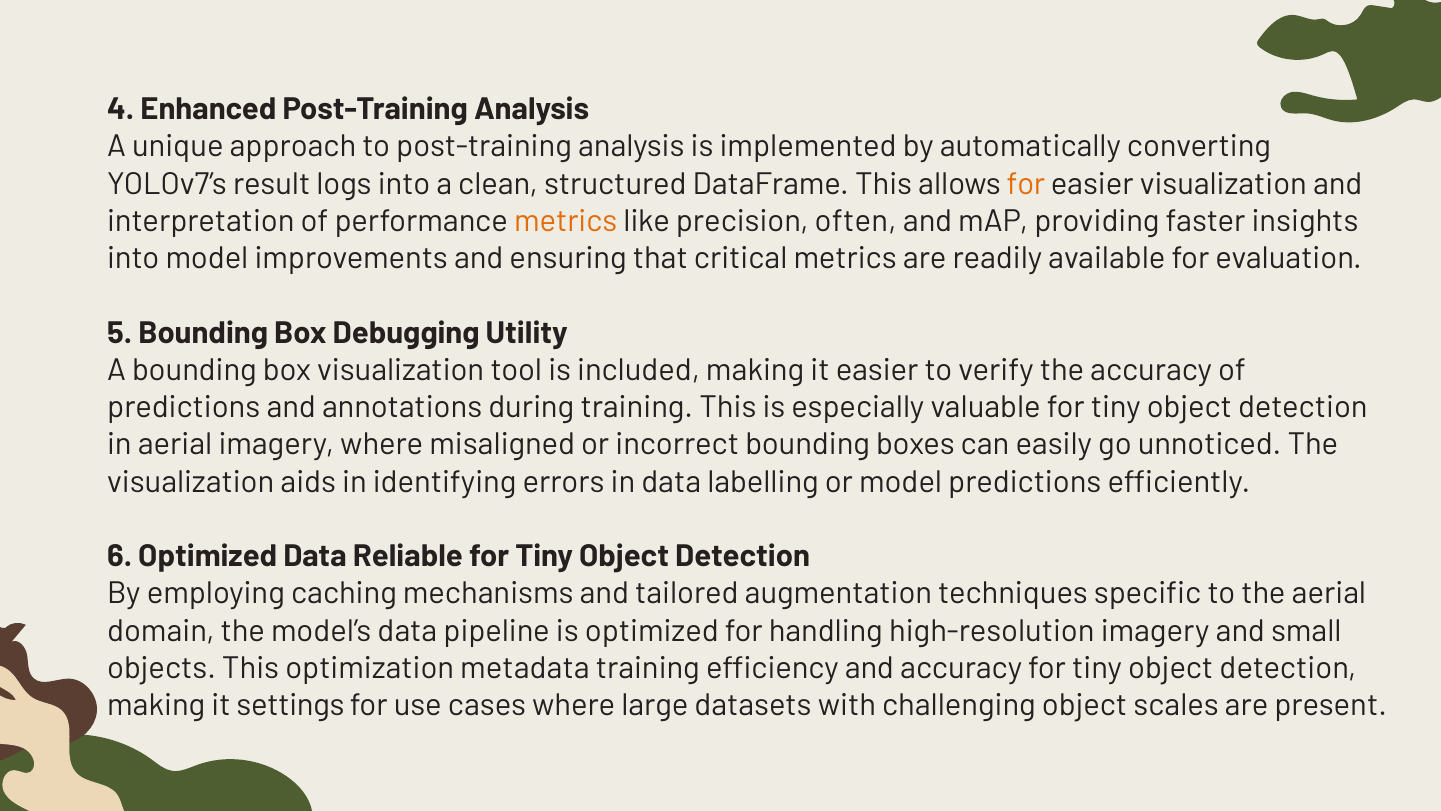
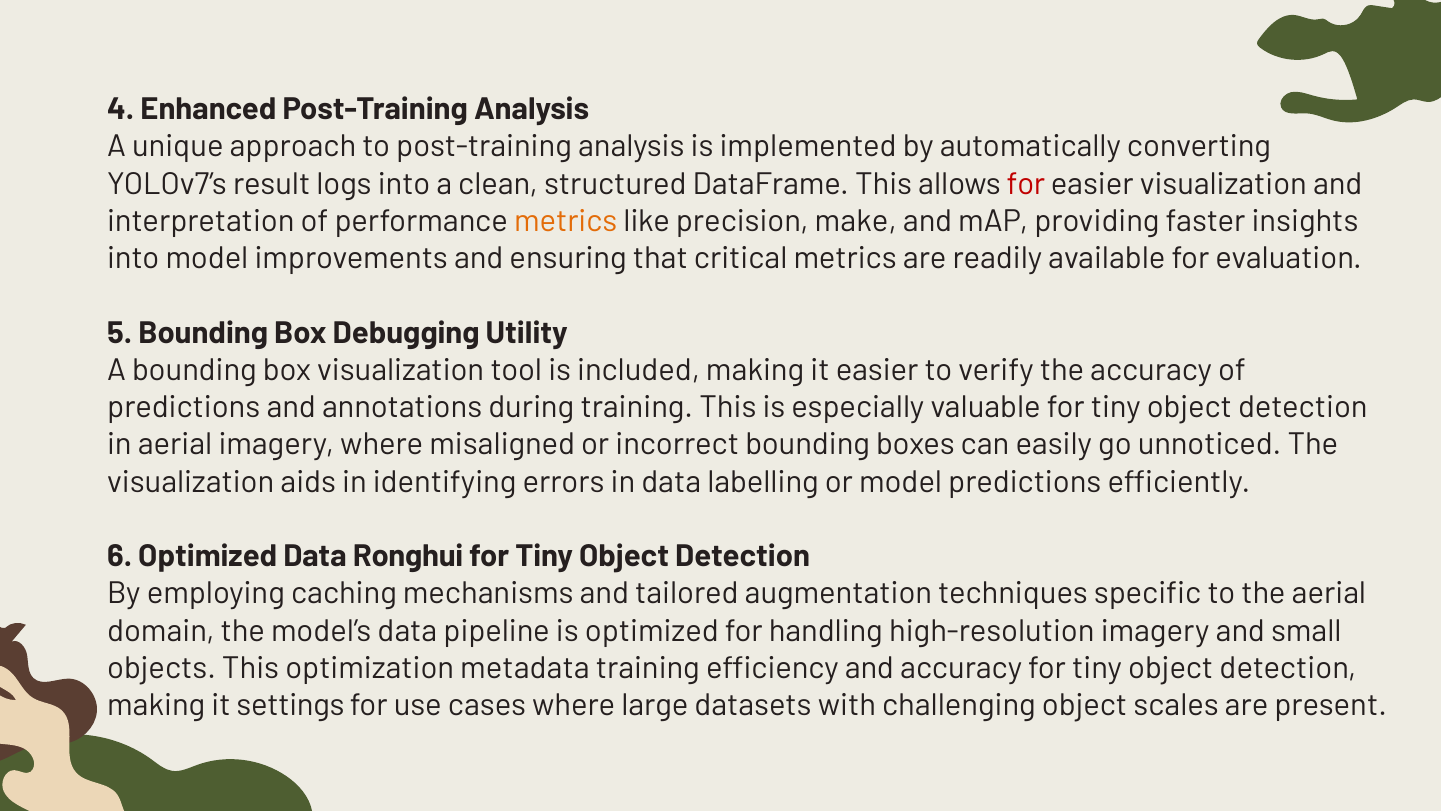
for colour: orange -> red (1026, 184)
often: often -> make (856, 221)
Reliable: Reliable -> Ronghui (408, 556)
